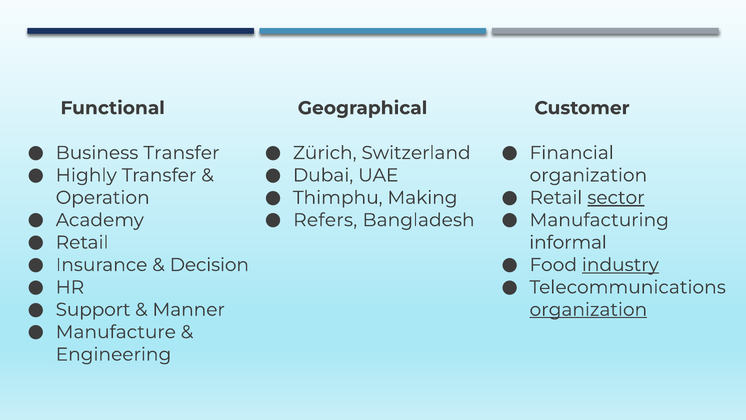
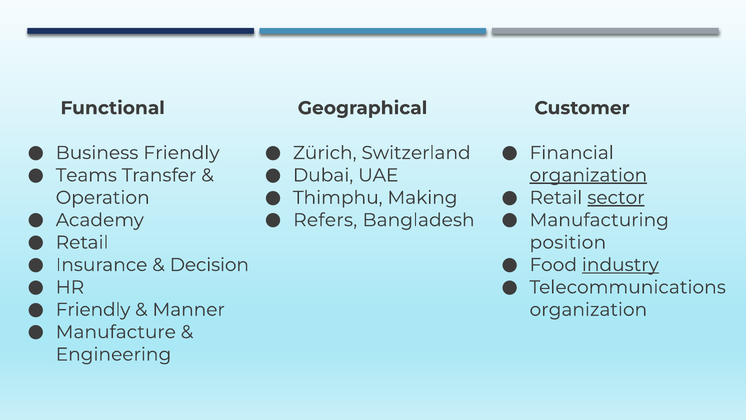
Business Transfer: Transfer -> Friendly (181, 153)
Highly: Highly -> Teams (86, 175)
organization underline: none -> present (588, 175)
informal: informal -> position (568, 242)
Support: Support -> Friendly (93, 309)
organization underline: present -> none (588, 309)
